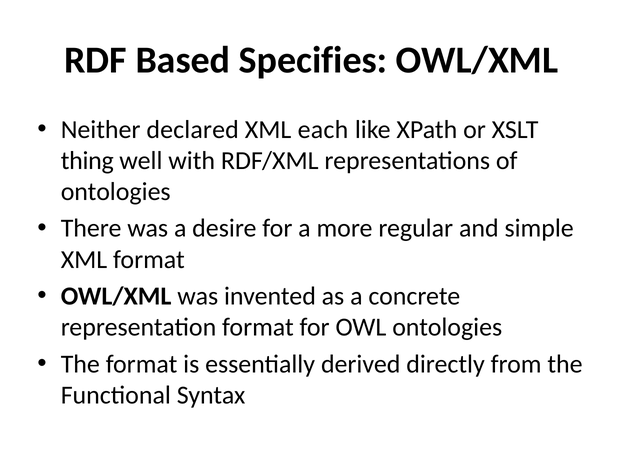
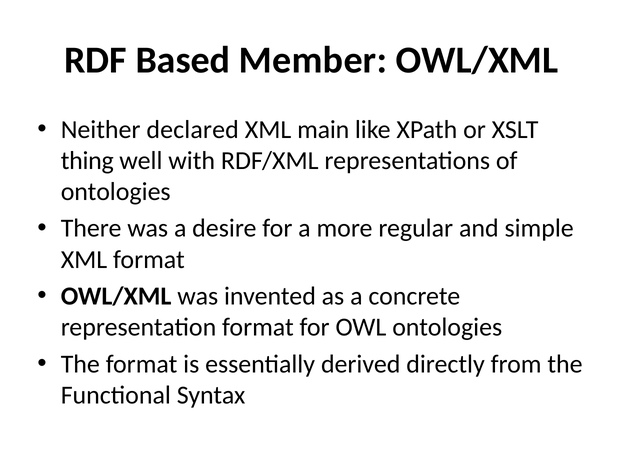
Specifies: Specifies -> Member (313, 60)
each: each -> main (323, 130)
